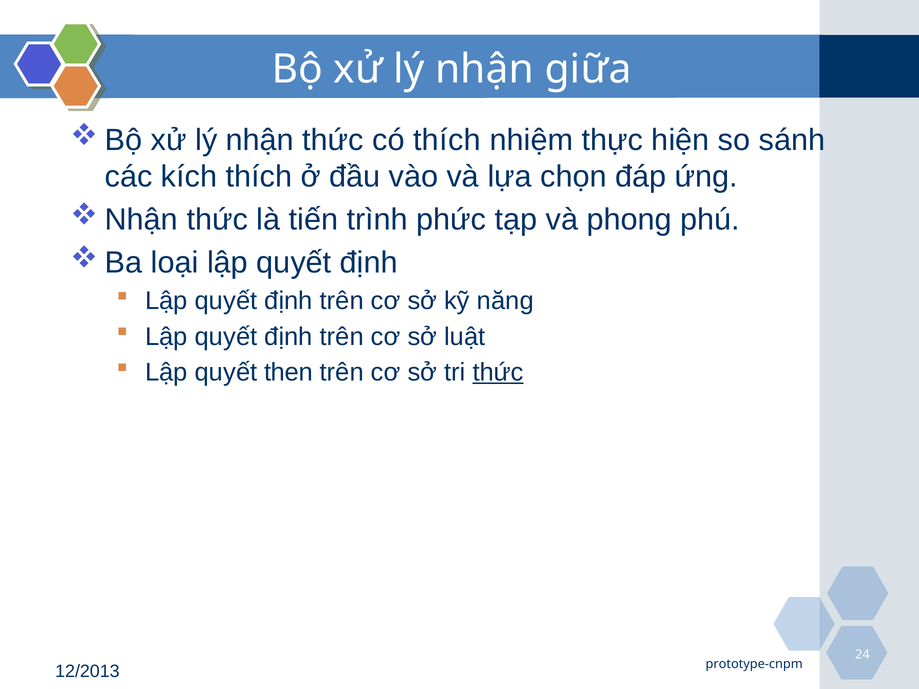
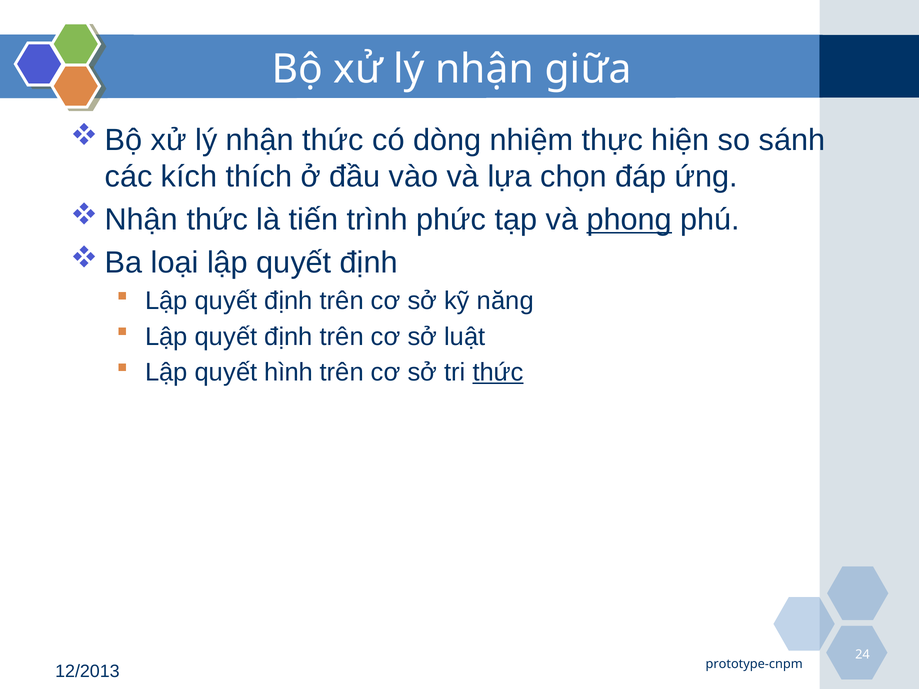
có thích: thích -> dòng (447, 140)
phong underline: none -> present (629, 220)
then: then -> hình (289, 372)
